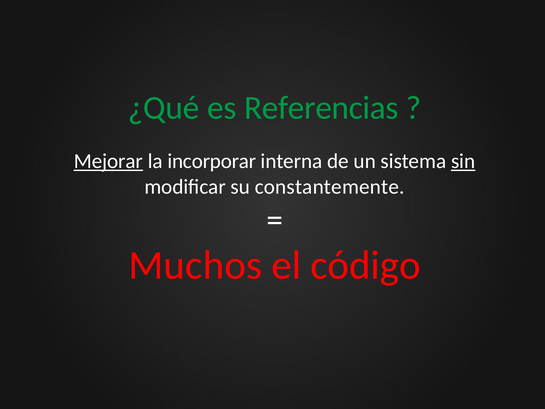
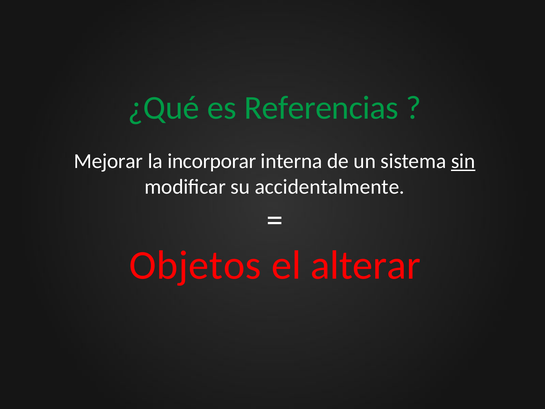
Mejorar underline: present -> none (108, 161)
constantemente: constantemente -> accidentalmente (330, 187)
Muchos: Muchos -> Objetos (195, 265)
código: código -> alterar (366, 265)
